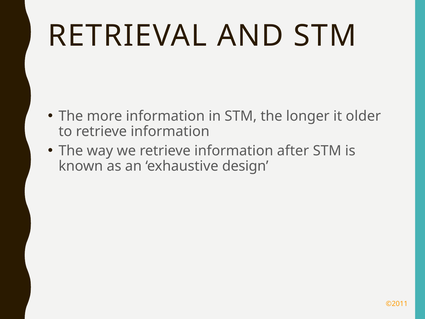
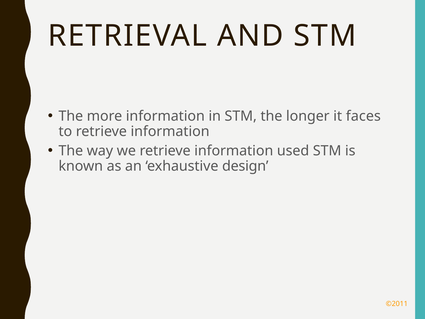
older: older -> faces (363, 116)
after: after -> used (293, 151)
